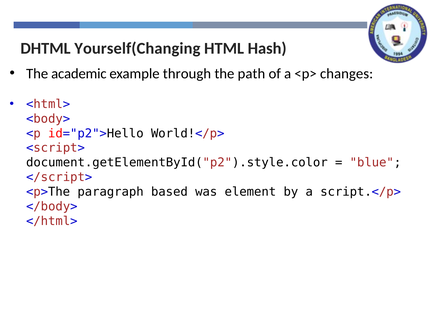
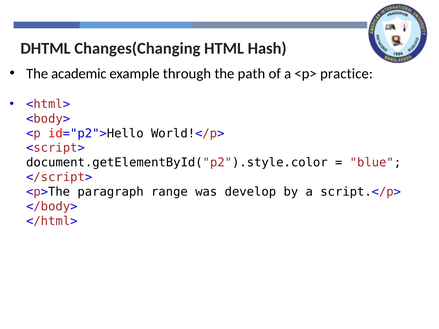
Yourself(Changing: Yourself(Changing -> Changes(Changing (137, 48)
changes: changes -> practice (347, 74)
based: based -> range (169, 192)
element: element -> develop (250, 192)
